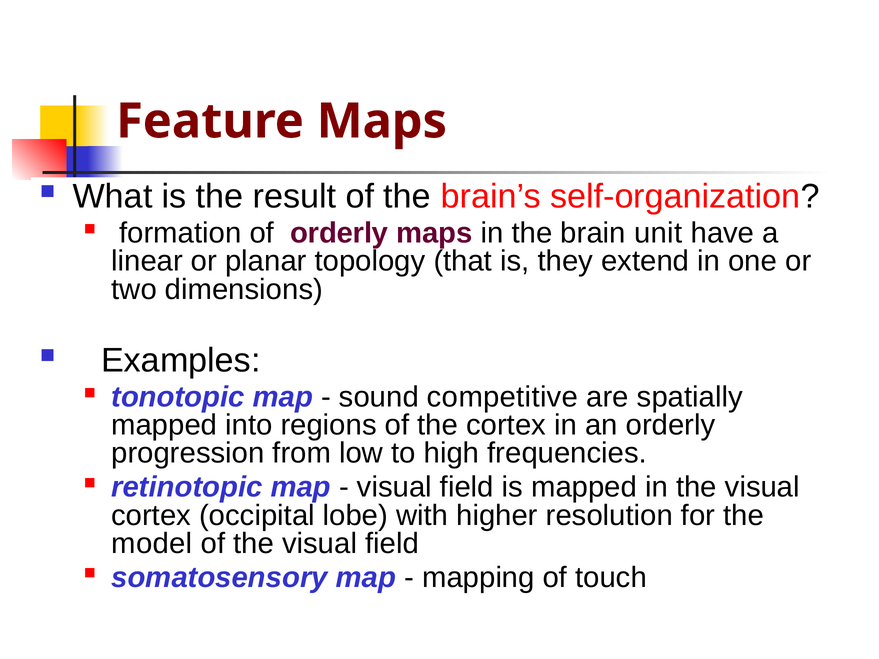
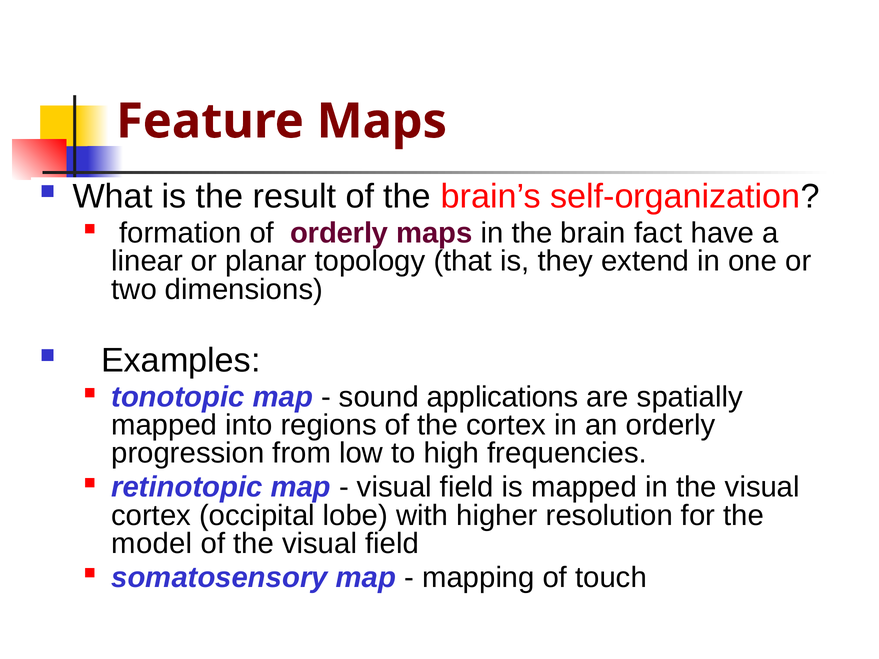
unit: unit -> fact (658, 233)
competitive: competitive -> applications (503, 397)
